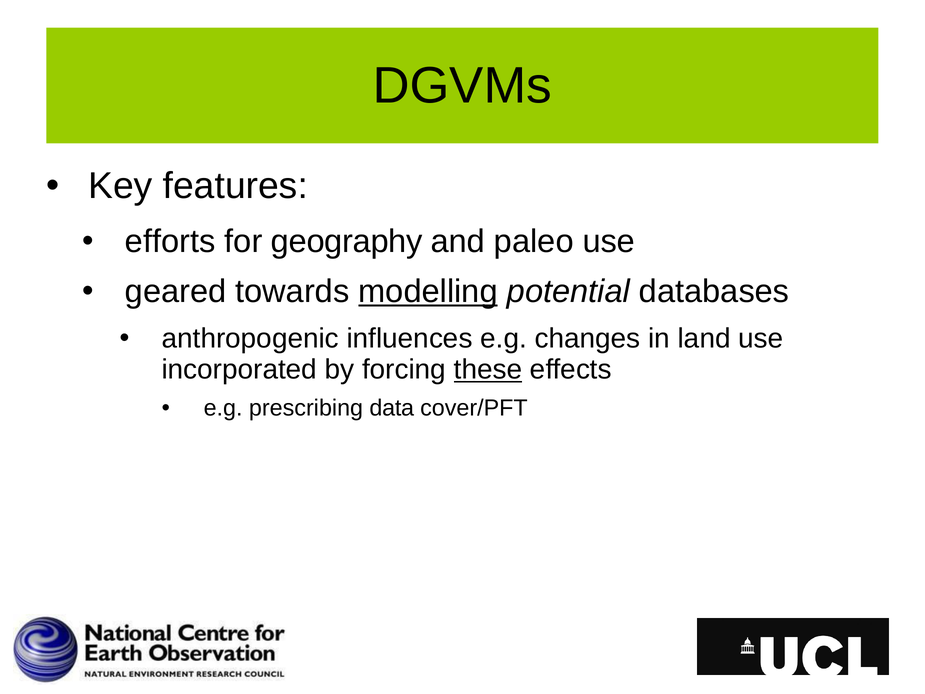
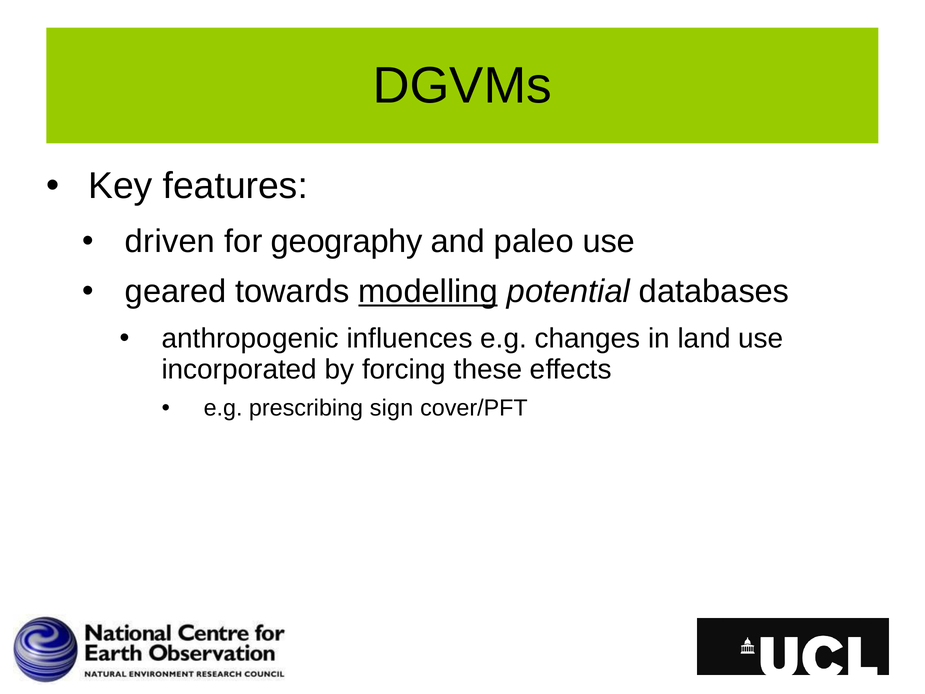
efforts: efforts -> driven (170, 241)
these underline: present -> none (488, 369)
data: data -> sign (392, 408)
